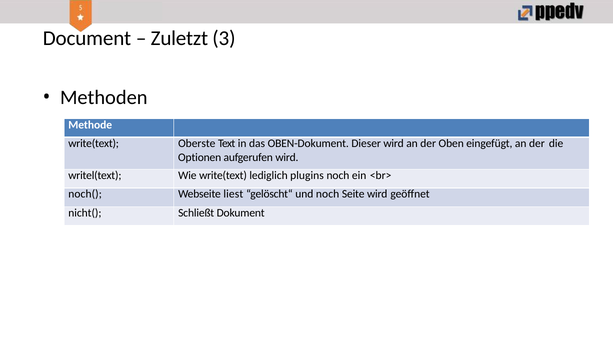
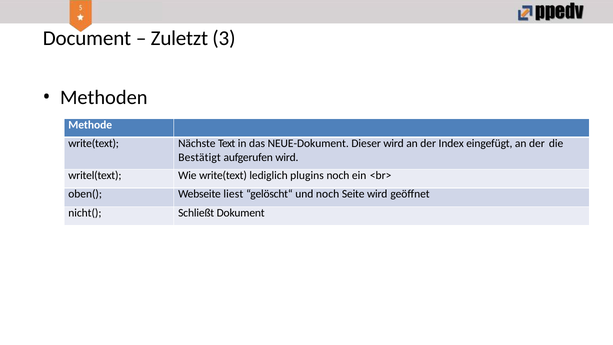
Oberste: Oberste -> Nächste (197, 143)
OBEN-Dokument: OBEN-Dokument -> NEUE-Dokument (308, 143)
Oben: Oben -> Index (451, 143)
Optionen: Optionen -> Bestätigt (200, 157)
noch(: noch( -> oben( (85, 194)
